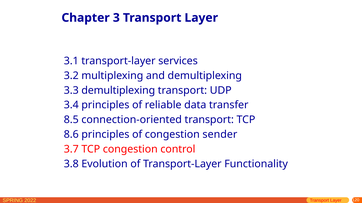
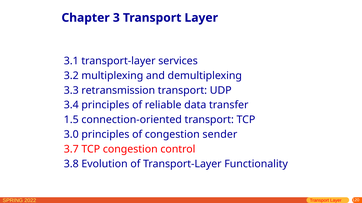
3.3 demultiplexing: demultiplexing -> retransmission (118, 91)
8.5: 8.5 -> 1.5 (71, 120)
8.6: 8.6 -> 3.0 (71, 135)
